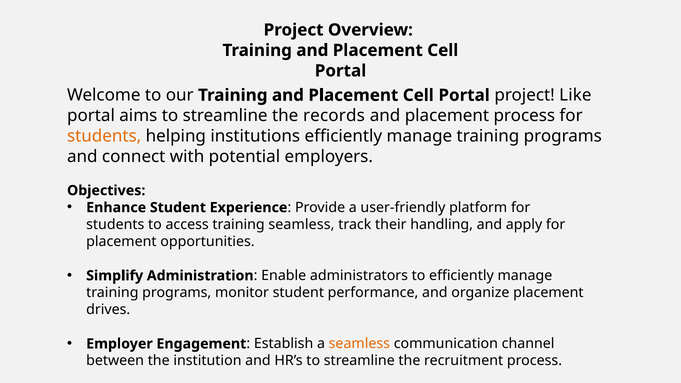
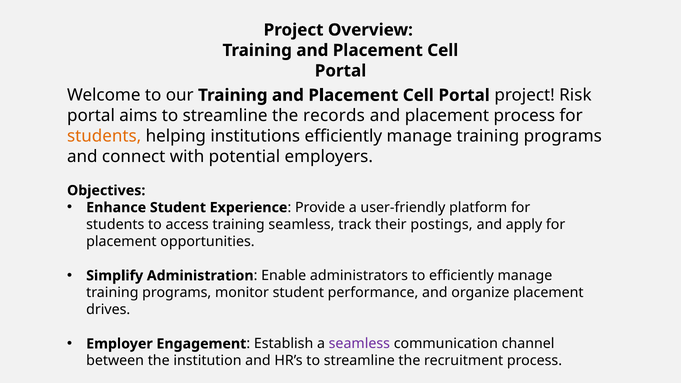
Like: Like -> Risk (575, 95)
handling: handling -> postings (442, 225)
seamless colour: orange -> purple (359, 344)
